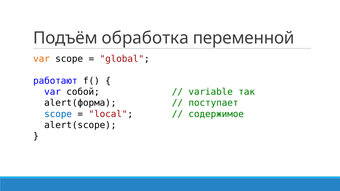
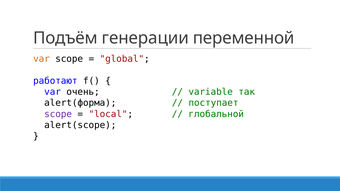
обработка: обработка -> генерации (145, 38)
собой: собой -> очень (83, 92)
scope colour: blue -> purple (58, 114)
содержимое: содержимое -> глобальной (216, 114)
